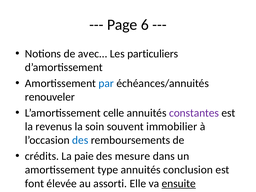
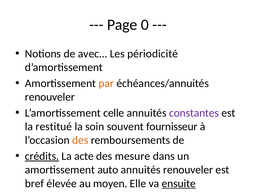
6: 6 -> 0 (145, 25)
particuliers: particuliers -> périodicité (153, 54)
par colour: blue -> orange (106, 83)
revenus: revenus -> restitué (54, 127)
immobilier: immobilier -> fournisseur (172, 127)
des colour: blue -> orange (80, 140)
crédits underline: none -> present (42, 156)
La paie: paie -> acte (84, 156)
amortissement type: type -> auto (108, 170)
annuités conclusion: conclusion -> renouveler (188, 170)
font: font -> bref (34, 183)
assorti: assorti -> moyen (110, 183)
